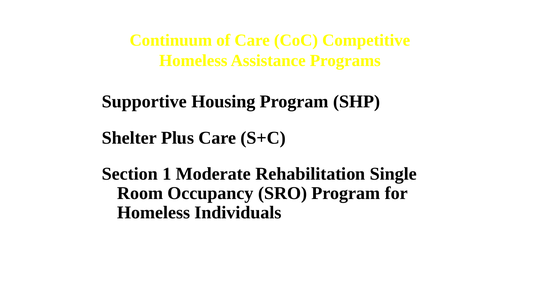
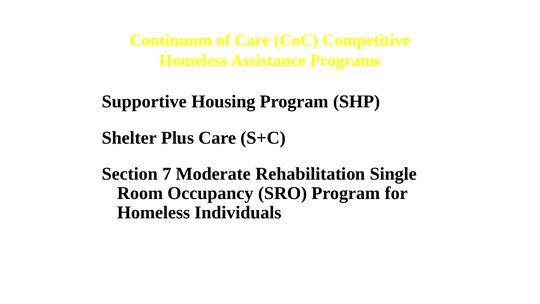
1: 1 -> 7 (167, 174)
